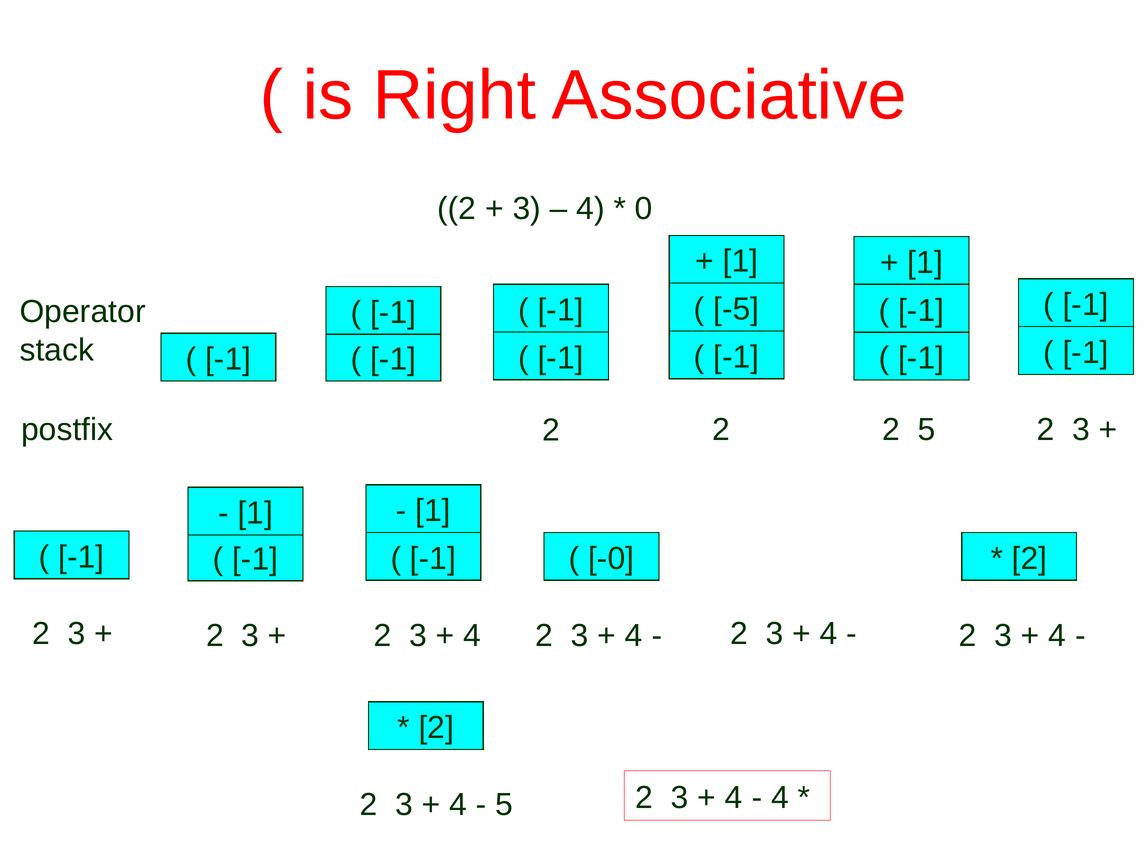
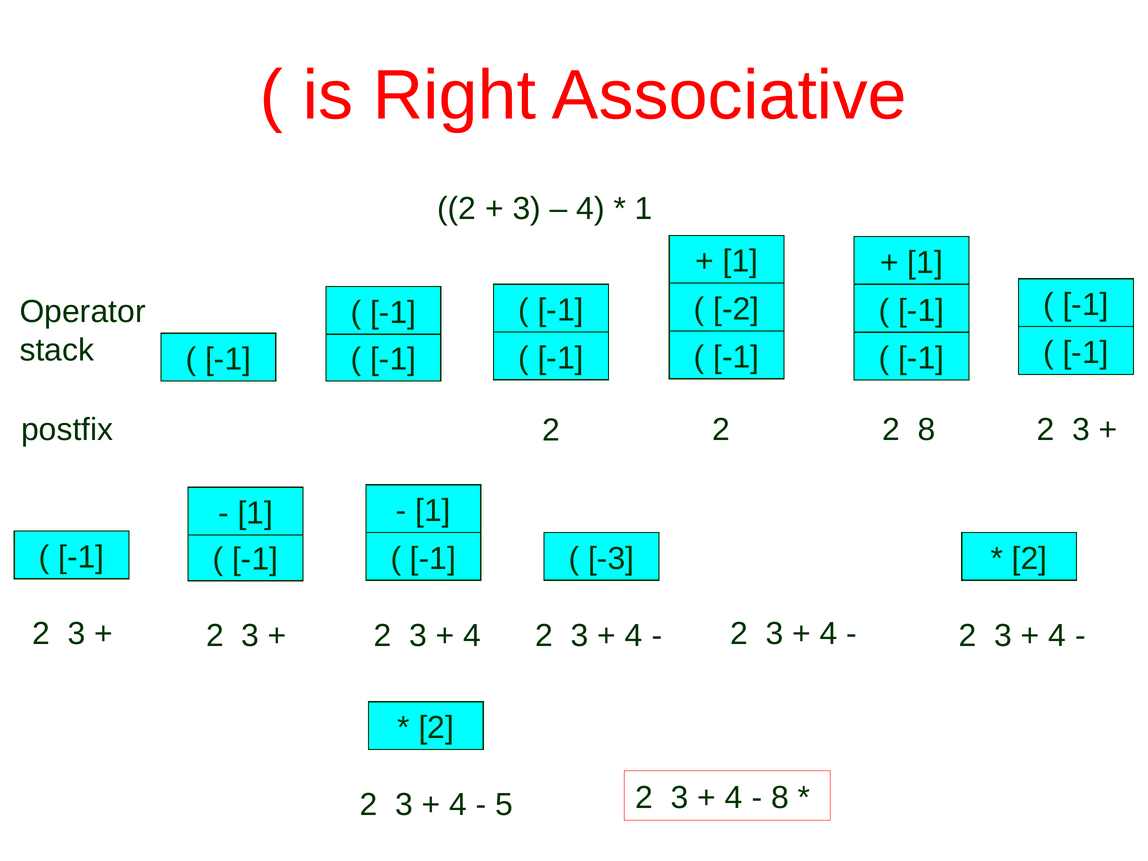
0: 0 -> 1 (644, 209)
-5: -5 -> -2 (736, 309)
2 5: 5 -> 8 (926, 430)
-0: -0 -> -3 (611, 559)
4: 4 -> 8 (780, 798)
